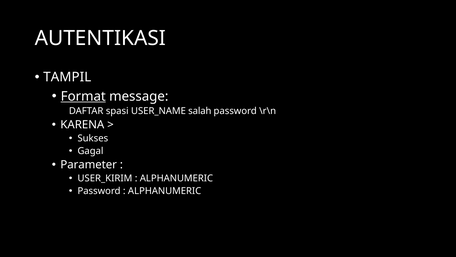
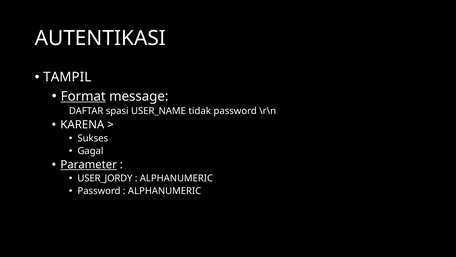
salah: salah -> tidak (200, 111)
Parameter underline: none -> present (89, 164)
USER_KIRIM: USER_KIRIM -> USER_JORDY (105, 178)
